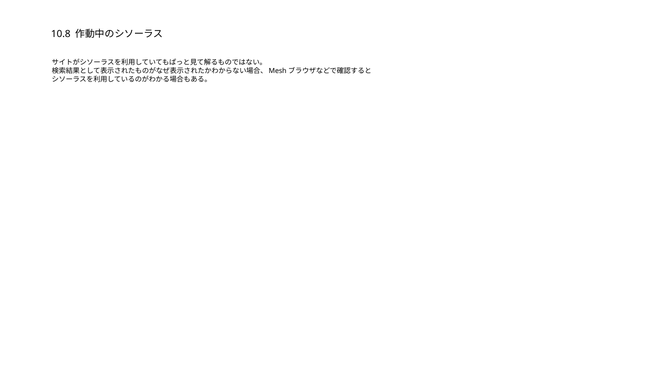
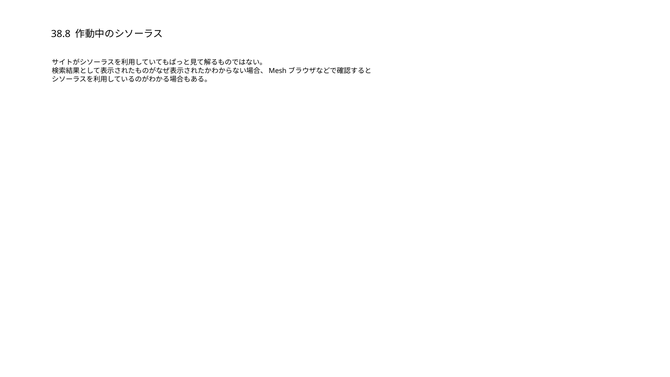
10.8: 10.8 -> 38.8 (61, 34)
